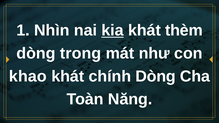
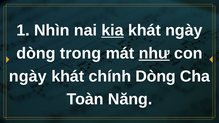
khát thèm: thèm -> ngày (184, 30)
như underline: none -> present (154, 53)
khao: khao -> ngày (28, 76)
